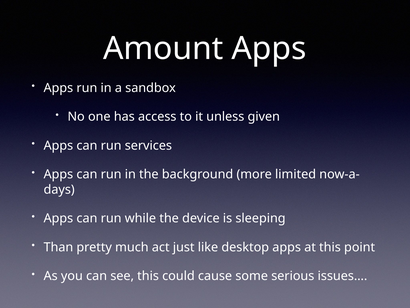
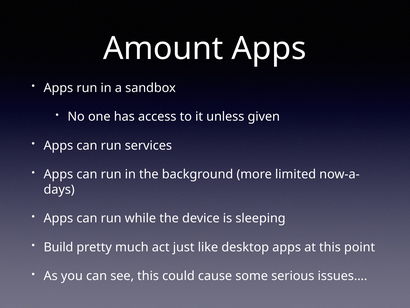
Than: Than -> Build (58, 247)
